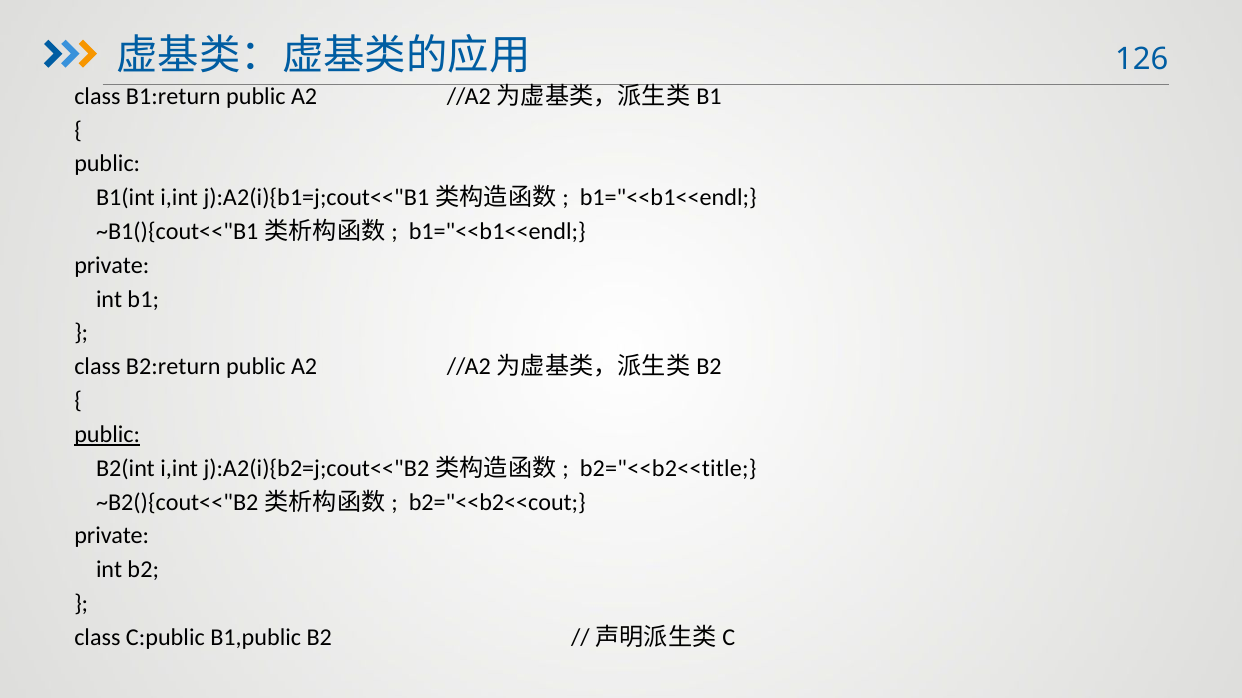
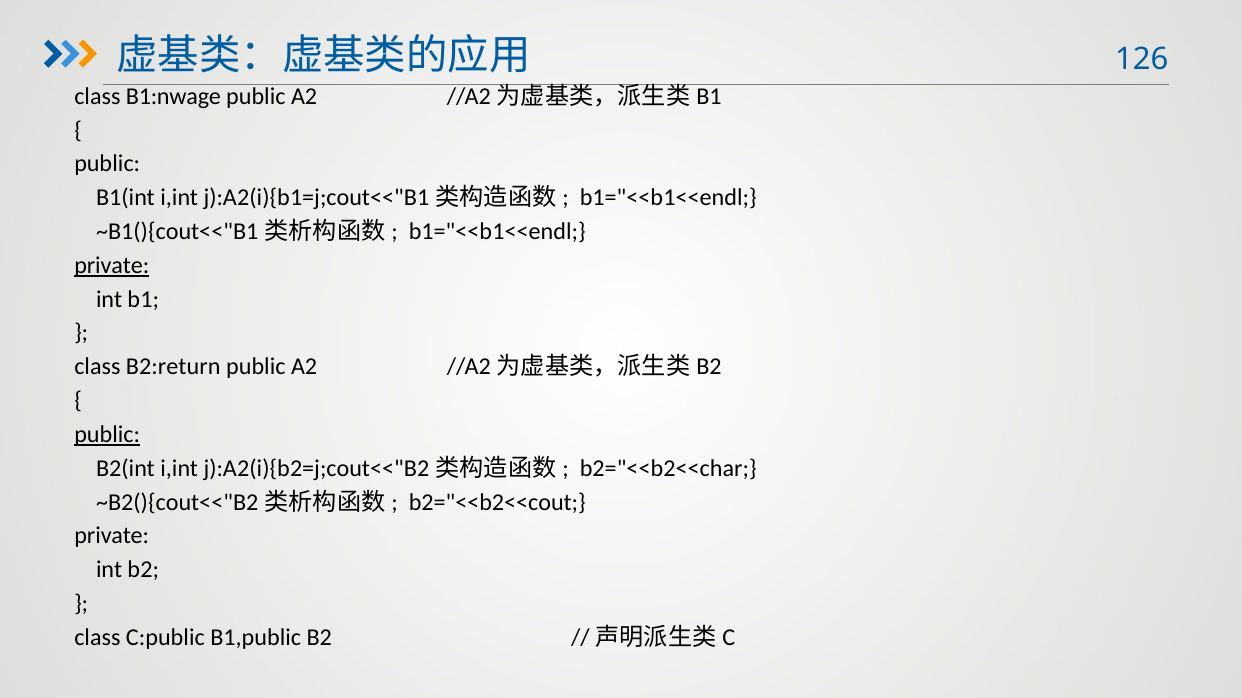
B1:return: B1:return -> B1:nwage (173, 96)
private underline: none -> present (112, 266)
b2="<<b2<<title: b2="<<b2<<title -> b2="<<b2<<char (668, 469)
